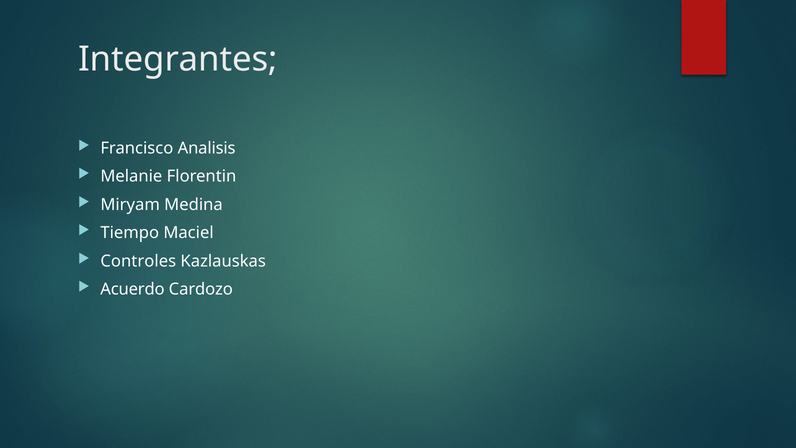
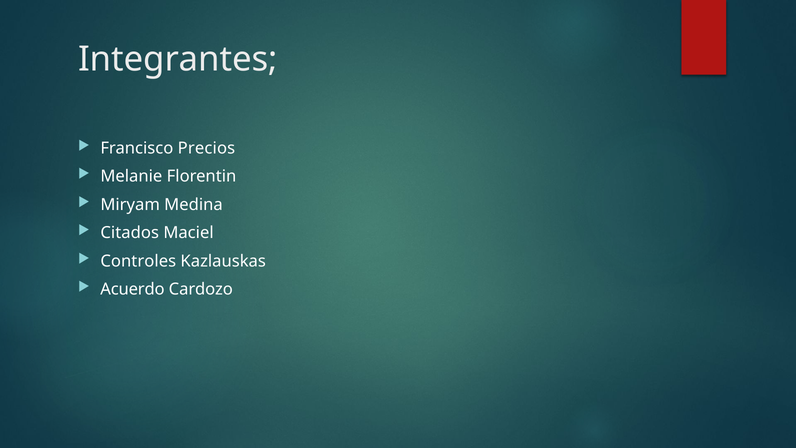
Analisis: Analisis -> Precios (206, 148)
Tiempo: Tiempo -> Citados (130, 233)
